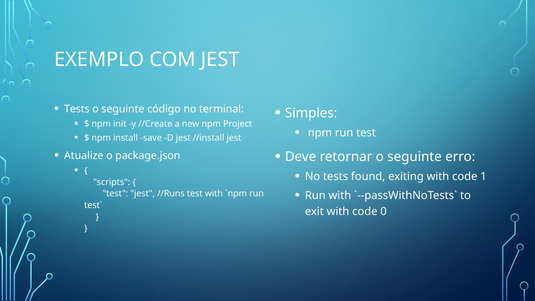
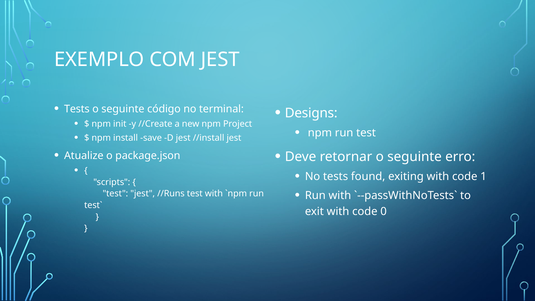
Simples: Simples -> Designs (311, 113)
